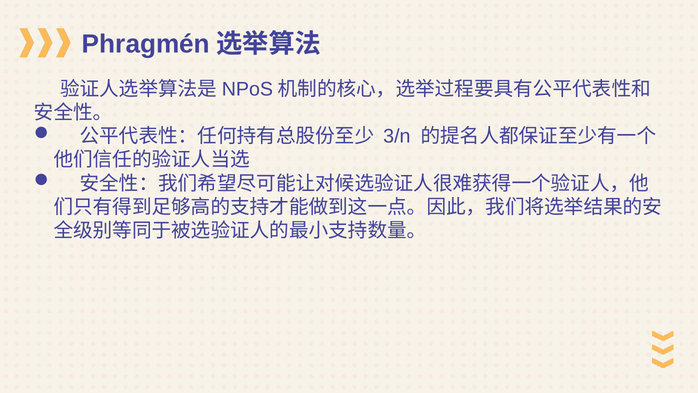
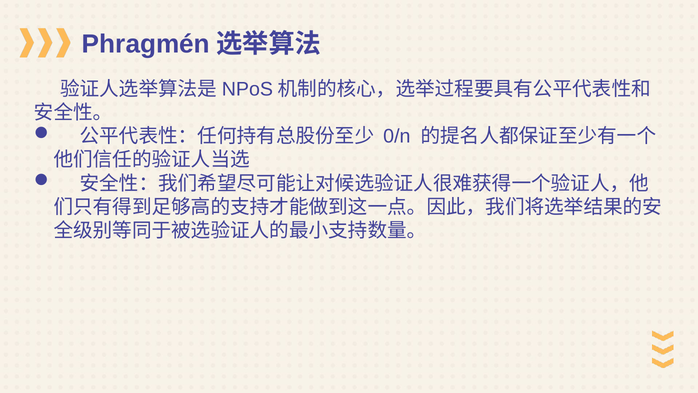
3/n: 3/n -> 0/n (397, 136)
